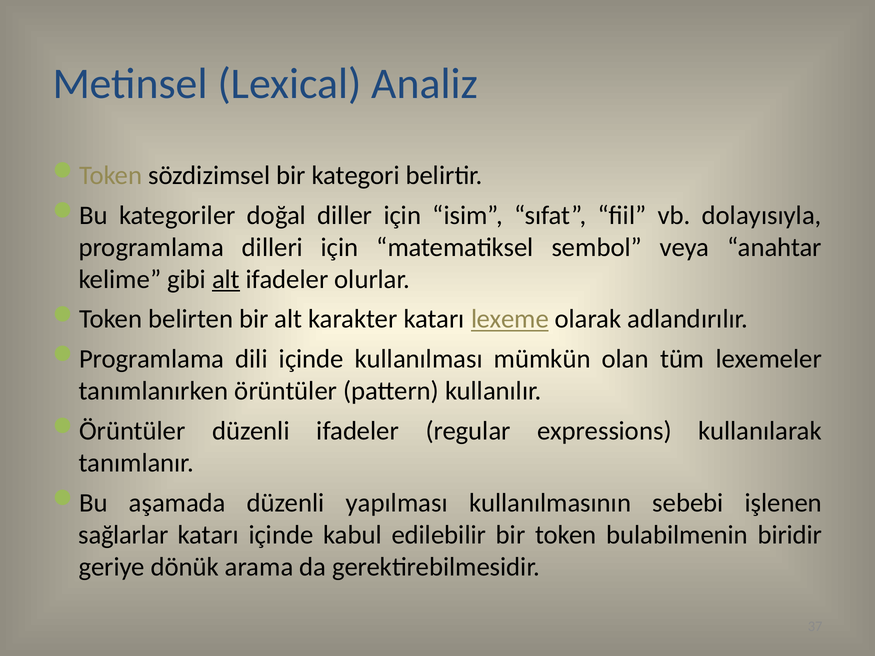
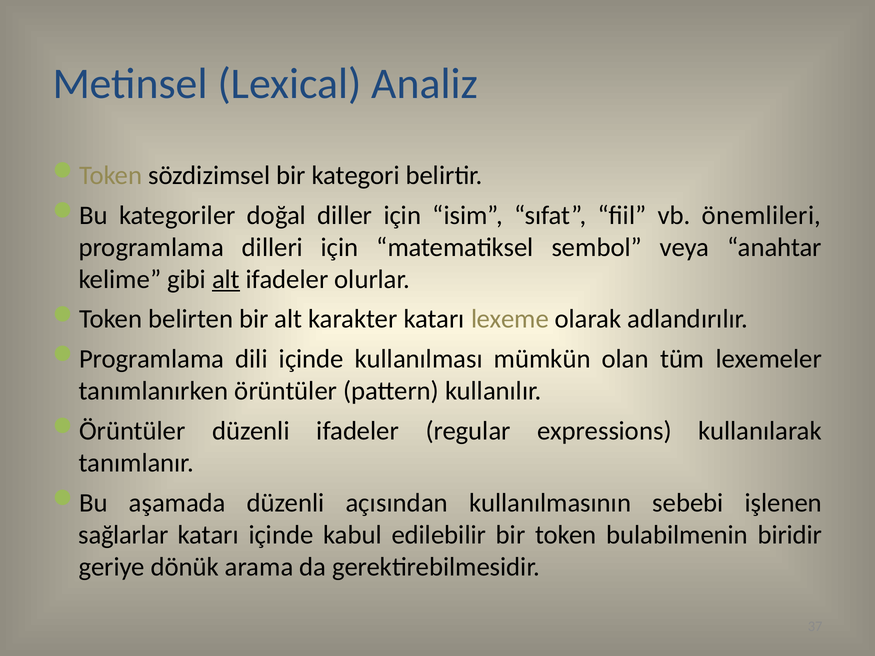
dolayısıyla: dolayısıyla -> önemlileri (762, 215)
lexeme underline: present -> none (510, 319)
yapılması: yapılması -> açısından (397, 503)
